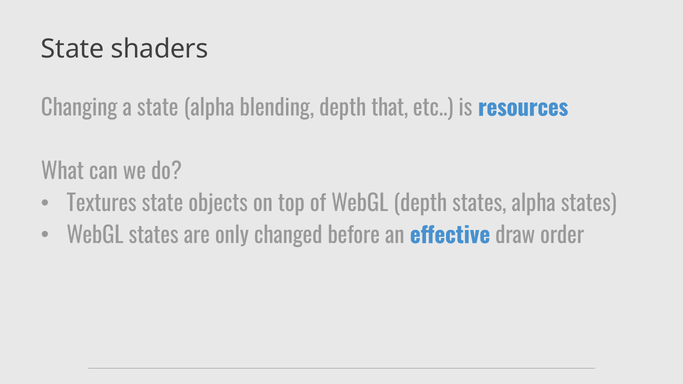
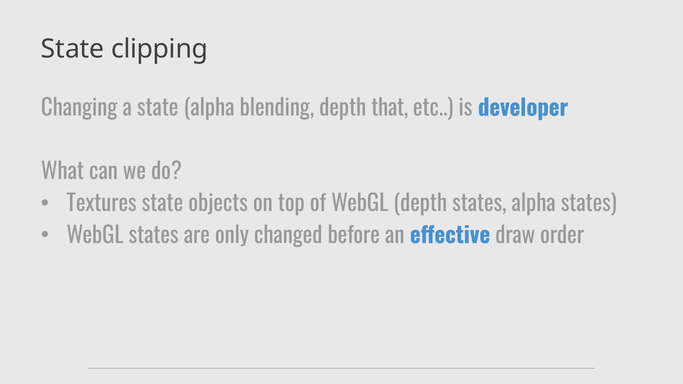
shaders: shaders -> clipping (160, 49)
resources: resources -> developer (523, 108)
